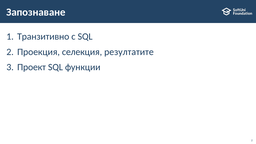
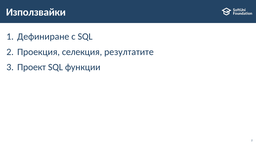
Запознаване: Запознаване -> Използвайки (36, 12)
Транзитивно: Транзитивно -> Дефиниране (43, 37)
